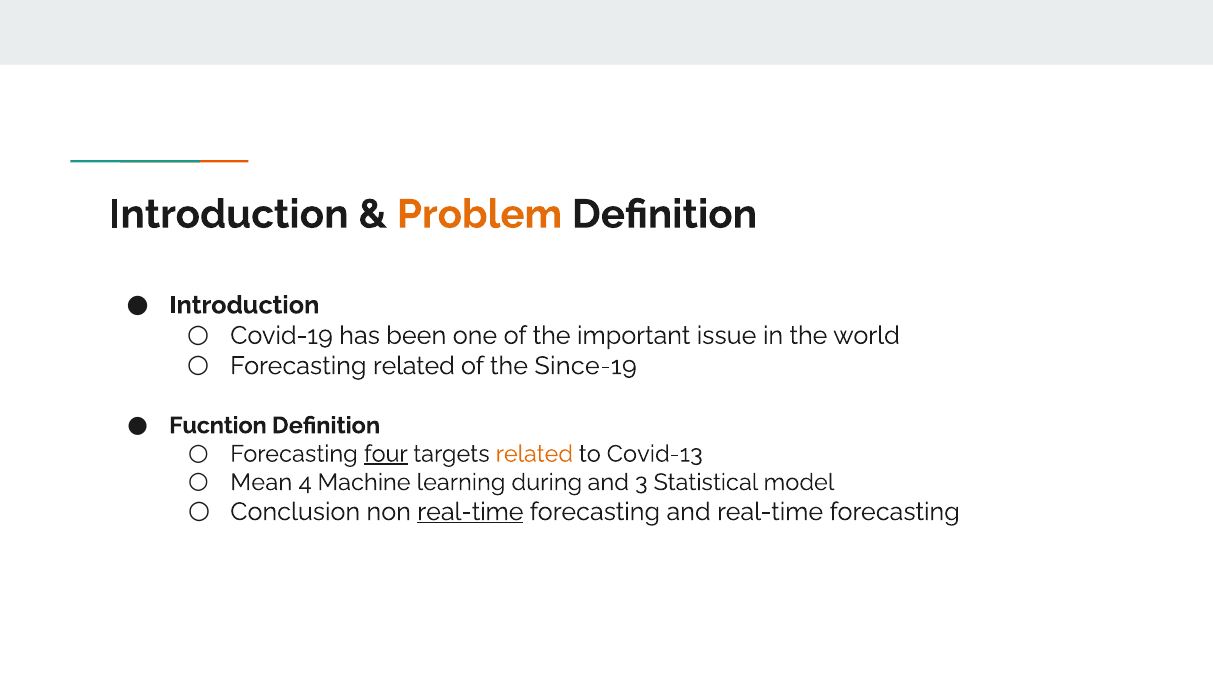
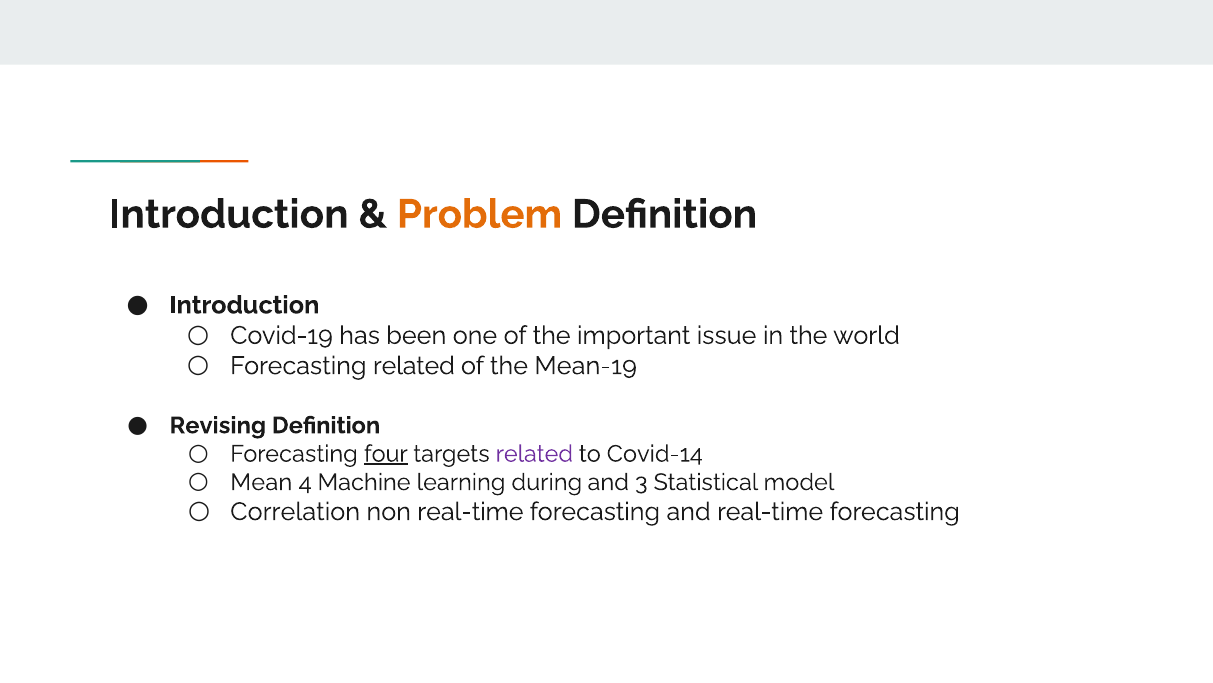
Since-19: Since-19 -> Mean-19 (586, 365)
Fucntion: Fucntion -> Revising (218, 425)
related colour: orange -> purple (534, 453)
Covid-13: Covid-13 -> Covid-14 (655, 453)
Conclusion: Conclusion -> Correlation (295, 511)
real-time underline: present -> none (470, 511)
